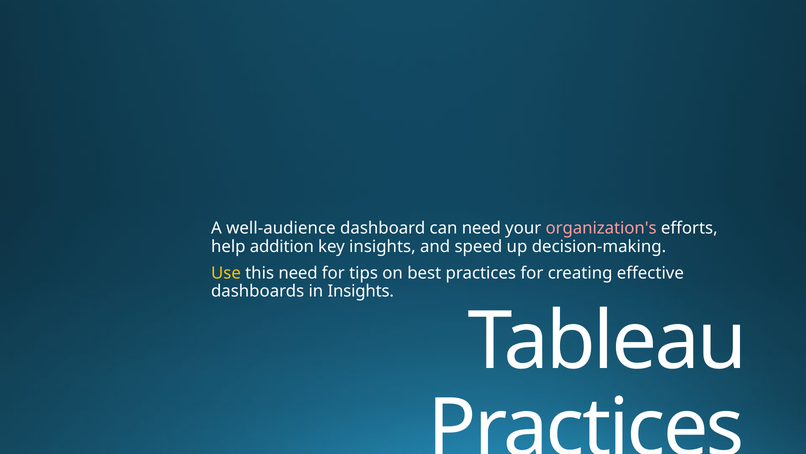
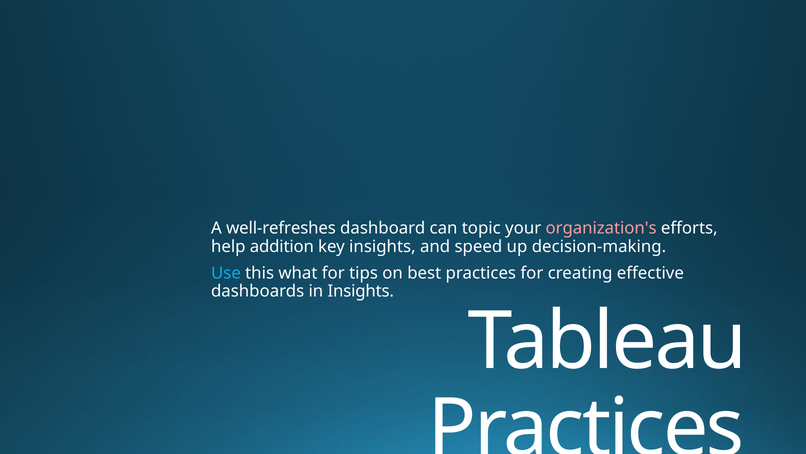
well-audience: well-audience -> well-refreshes (281, 228)
can need: need -> topic (481, 228)
Use colour: yellow -> light blue (226, 273)
this need: need -> what (298, 273)
